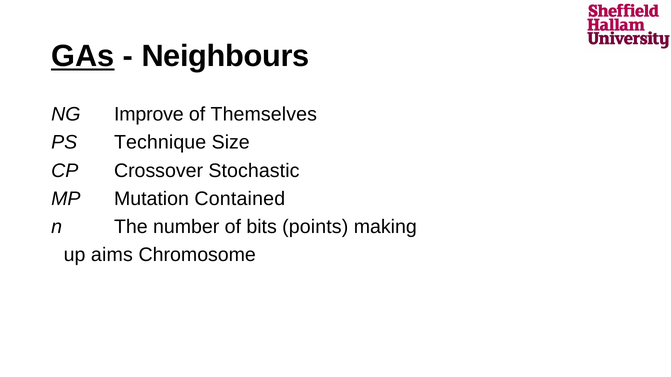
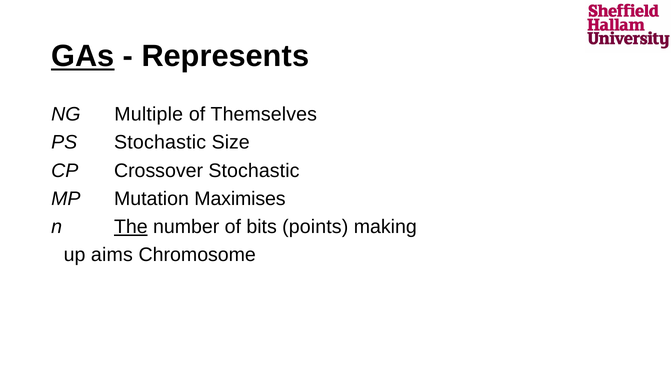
Neighbours: Neighbours -> Represents (225, 56)
Improve: Improve -> Multiple (149, 114)
PS Technique: Technique -> Stochastic (160, 143)
Contained: Contained -> Maximises (240, 199)
The underline: none -> present (131, 227)
